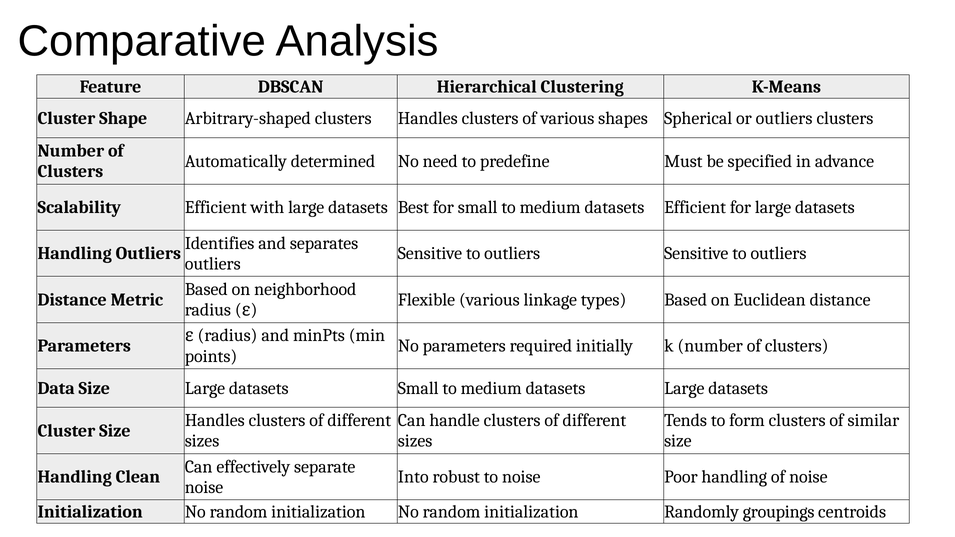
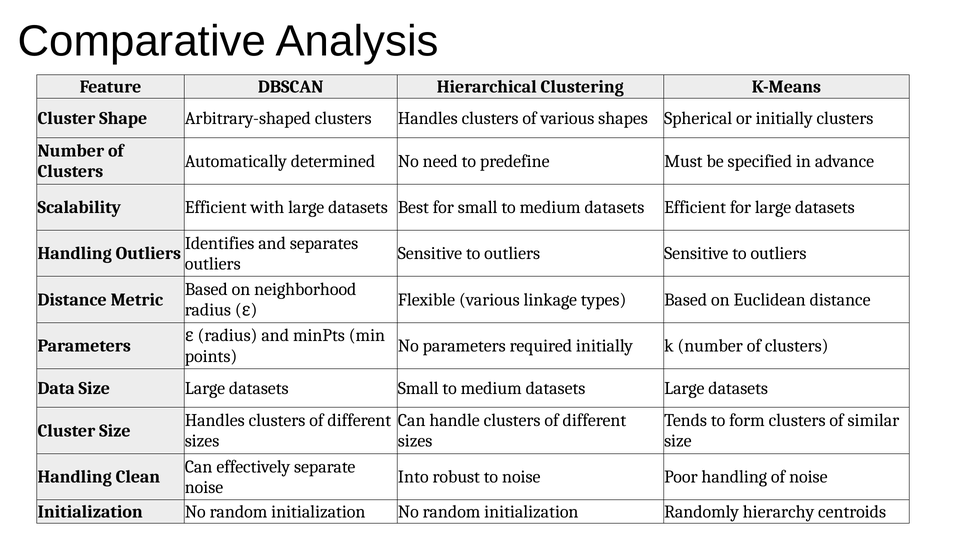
or outliers: outliers -> initially (784, 118)
groupings: groupings -> hierarchy (779, 512)
